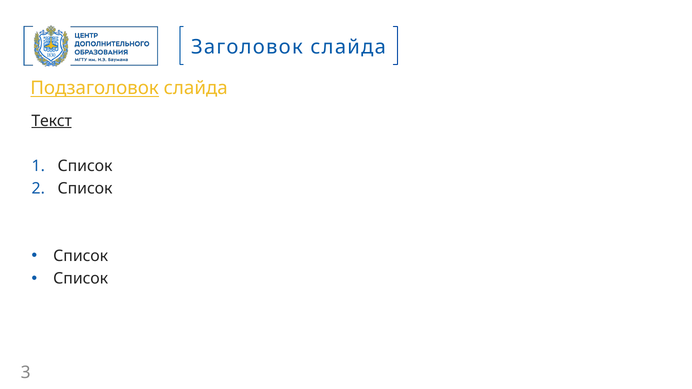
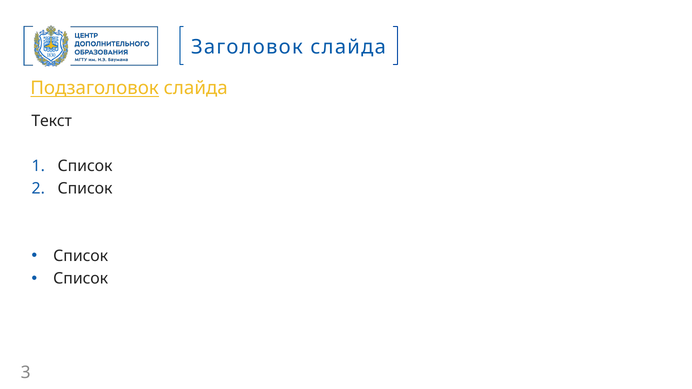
Текст underline: present -> none (52, 121)
